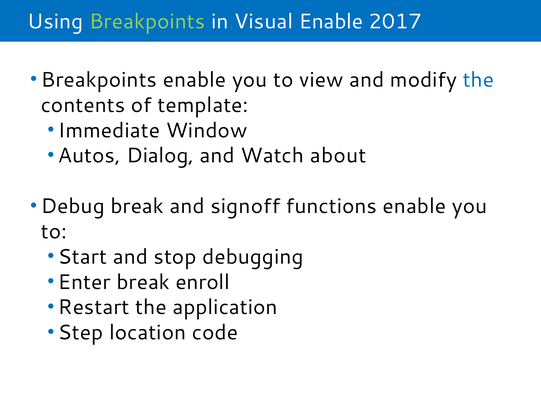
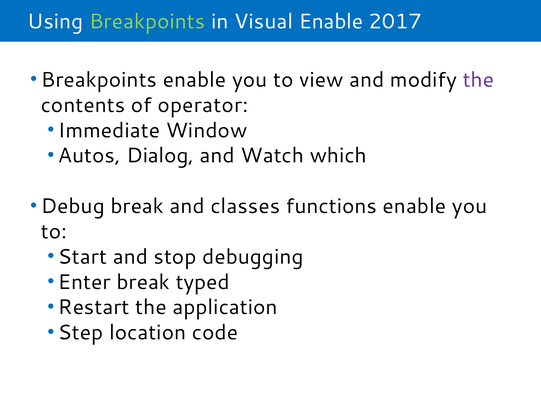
the colour: blue -> purple (478, 80)
template: template -> operator (203, 105)
about: about -> which (338, 156)
signoff: signoff -> classes (245, 206)
enroll: enroll -> typed (203, 282)
